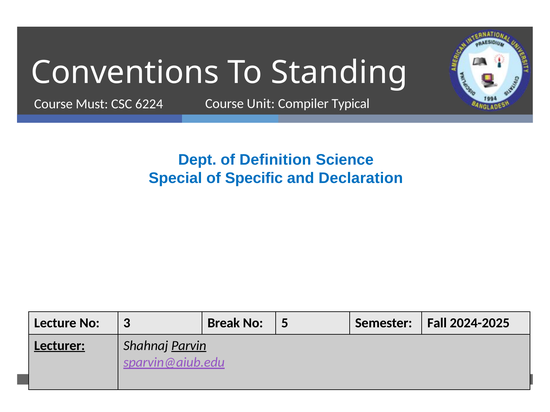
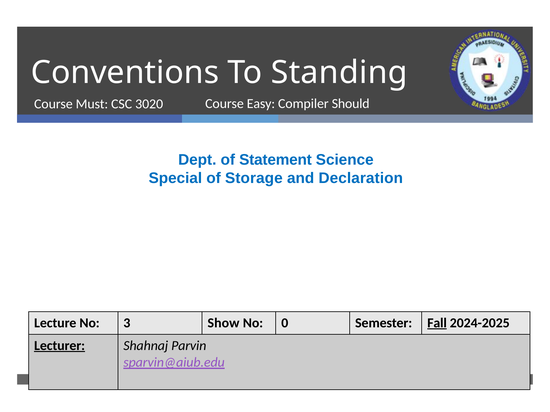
Unit: Unit -> Easy (261, 104)
Typical: Typical -> Should (351, 104)
6224: 6224 -> 3020 (149, 104)
Definition: Definition -> Statement (275, 160)
Specific: Specific -> Storage (254, 178)
Break: Break -> Show (224, 323)
5: 5 -> 0 (285, 323)
Fall underline: none -> present (437, 323)
Parvin underline: present -> none (189, 346)
